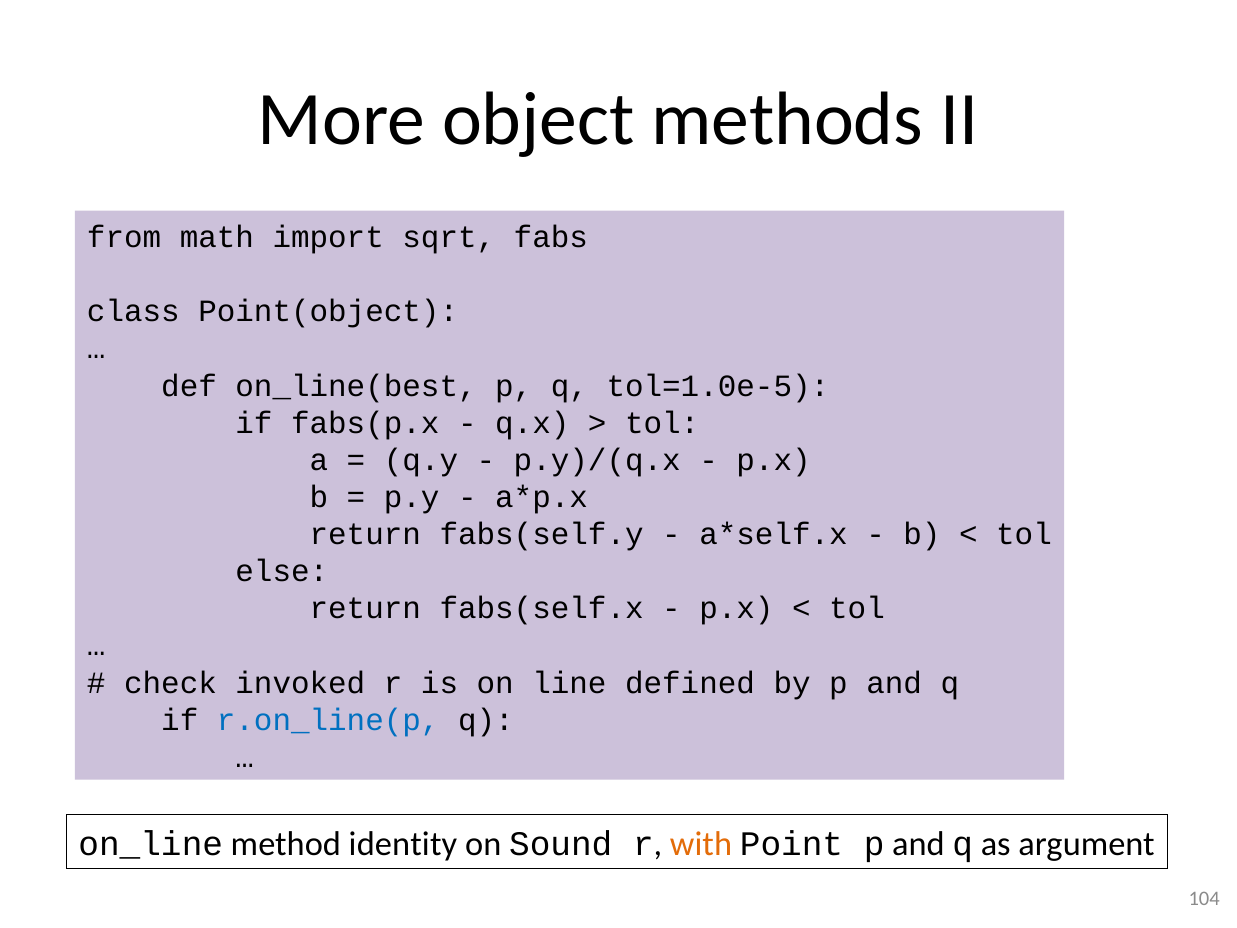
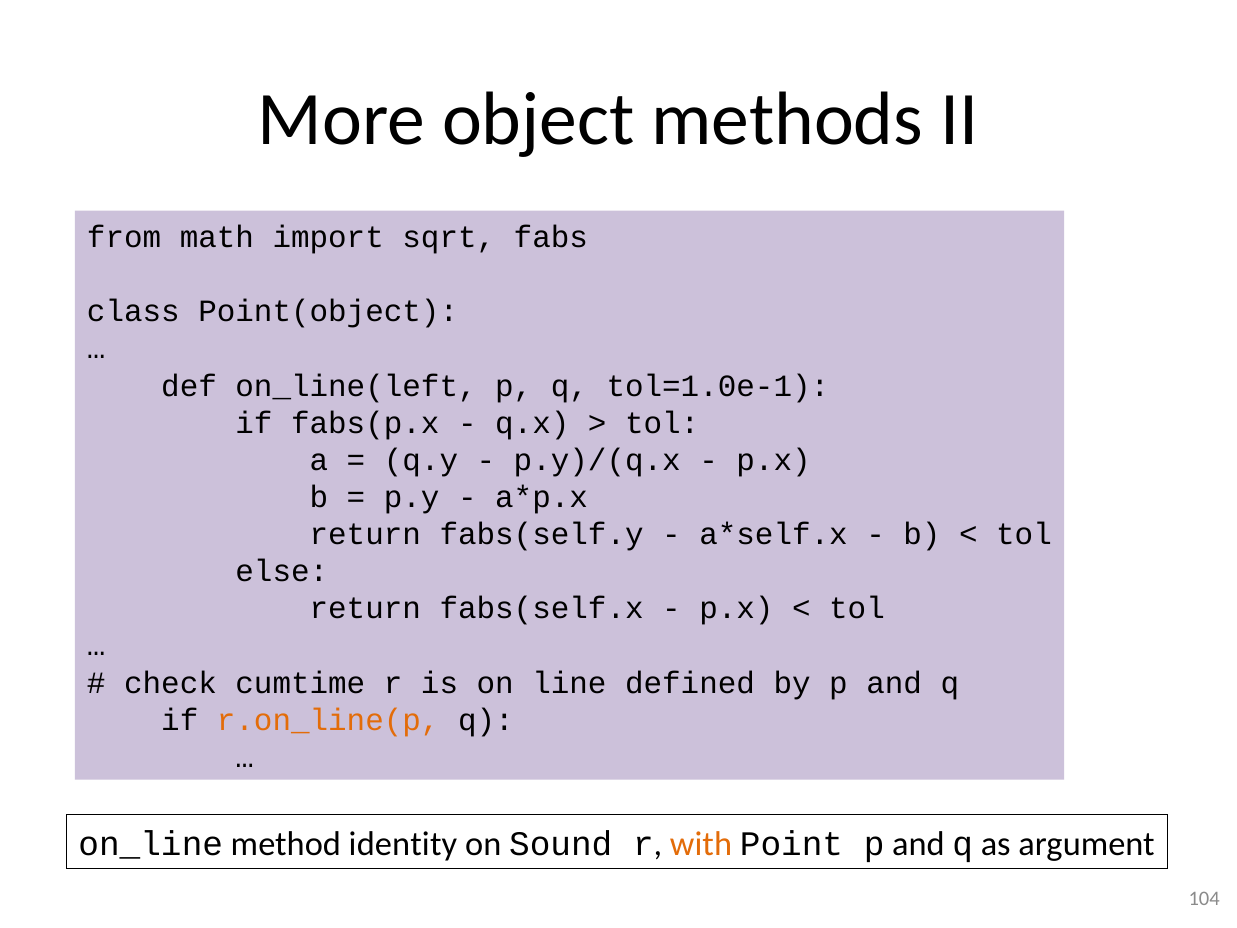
on_line(best: on_line(best -> on_line(left (356, 386)
tol=1.0e-5: tol=1.0e-5 -> tol=1.0e-1 (718, 386)
invoked: invoked -> cumtime (300, 683)
r.on_line(p colour: blue -> orange (328, 720)
